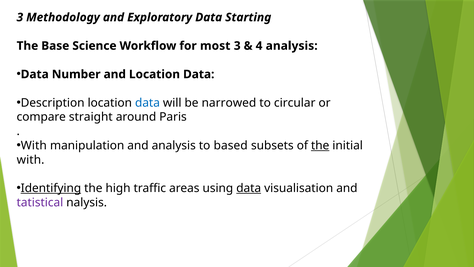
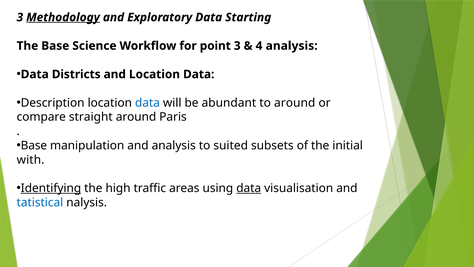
Methodology underline: none -> present (63, 17)
most: most -> point (215, 46)
Number: Number -> Districts (76, 74)
narrowed: narrowed -> abundant (229, 103)
to circular: circular -> around (295, 103)
With: With -> Base (34, 145)
based: based -> suited (231, 145)
the underline: present -> none (320, 145)
tatistical colour: purple -> blue (40, 202)
